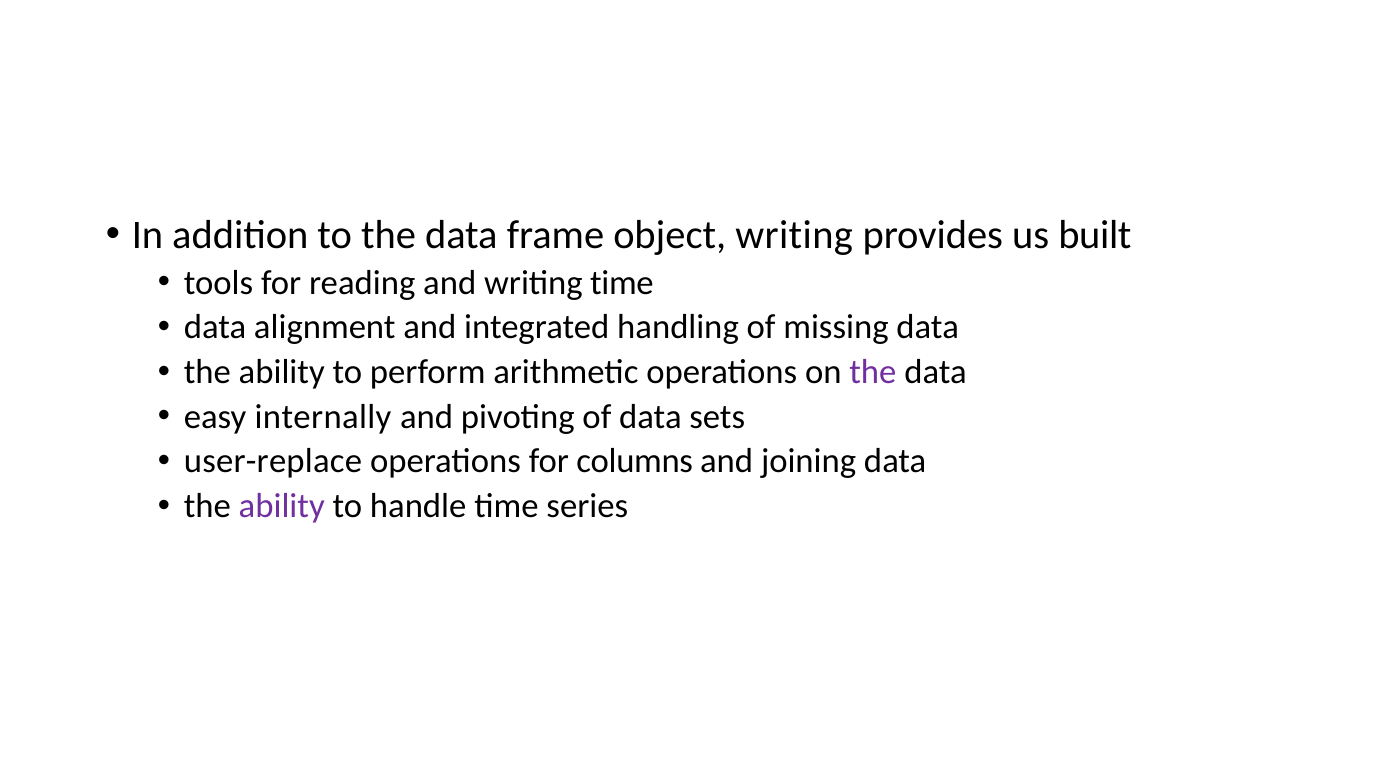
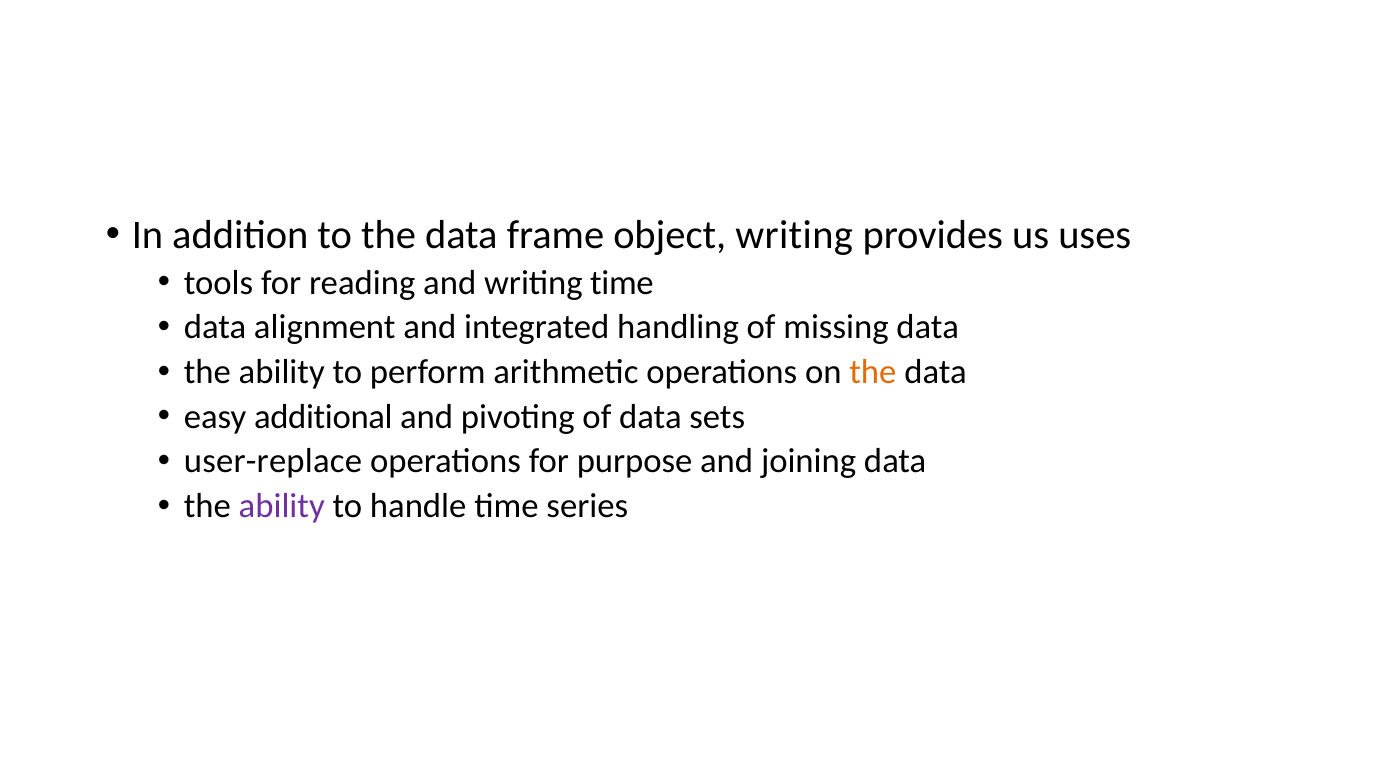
built: built -> uses (1095, 235)
the colour: purple -> orange (873, 372)
internally: internally -> additional (323, 417)
columns: columns -> purpose (635, 461)
